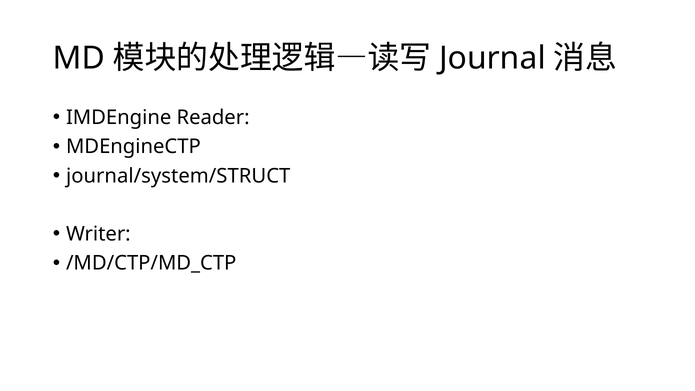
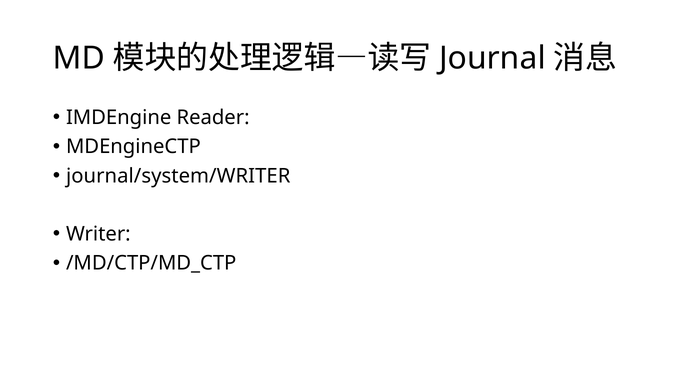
journal/system/STRUCT: journal/system/STRUCT -> journal/system/WRITER (178, 176)
